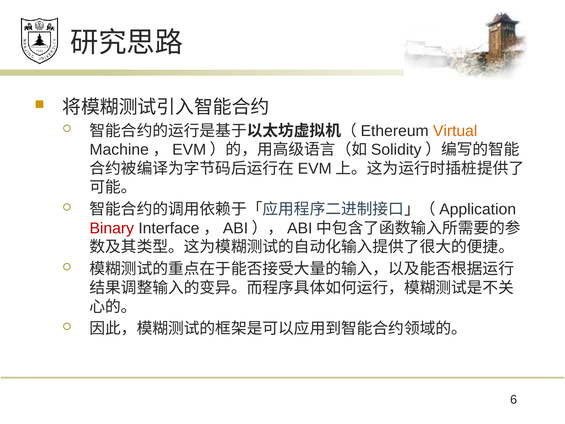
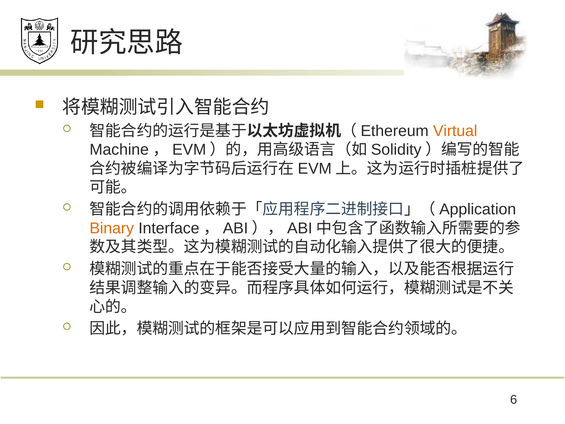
Binary colour: red -> orange (112, 228)
